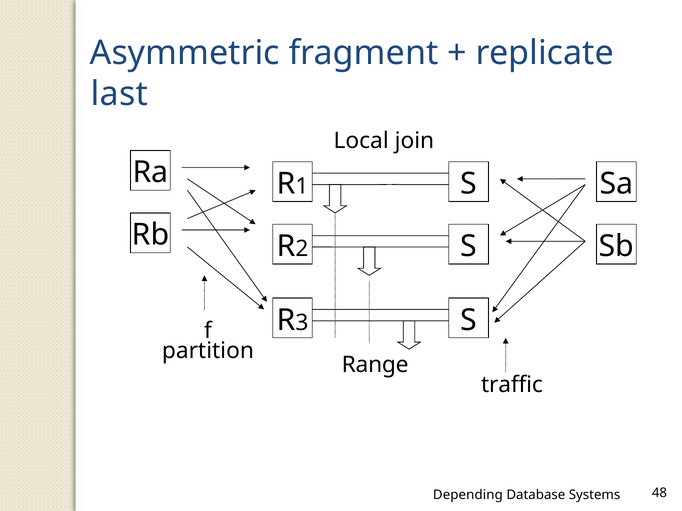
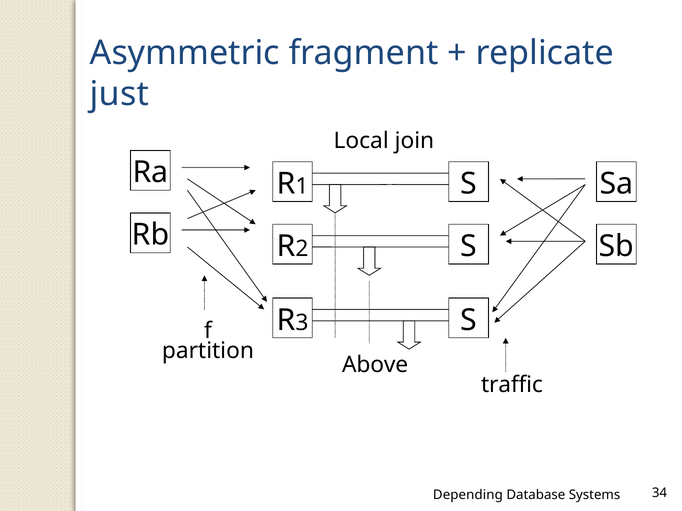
last: last -> just (119, 94)
Range: Range -> Above (375, 365)
48: 48 -> 34 (659, 493)
